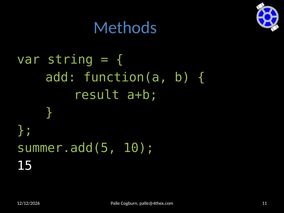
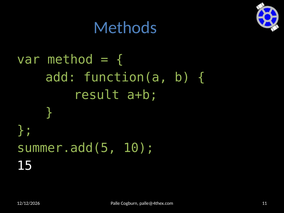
string: string -> method (70, 60)
